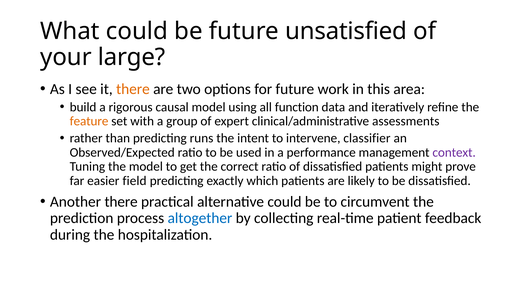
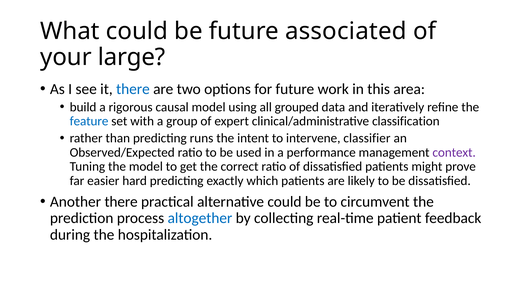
unsatisfied: unsatisfied -> associated (346, 31)
there colour: orange -> blue (133, 89)
function: function -> grouped (297, 107)
feature colour: orange -> blue (89, 121)
assessments: assessments -> classification (406, 121)
field: field -> hard (135, 181)
